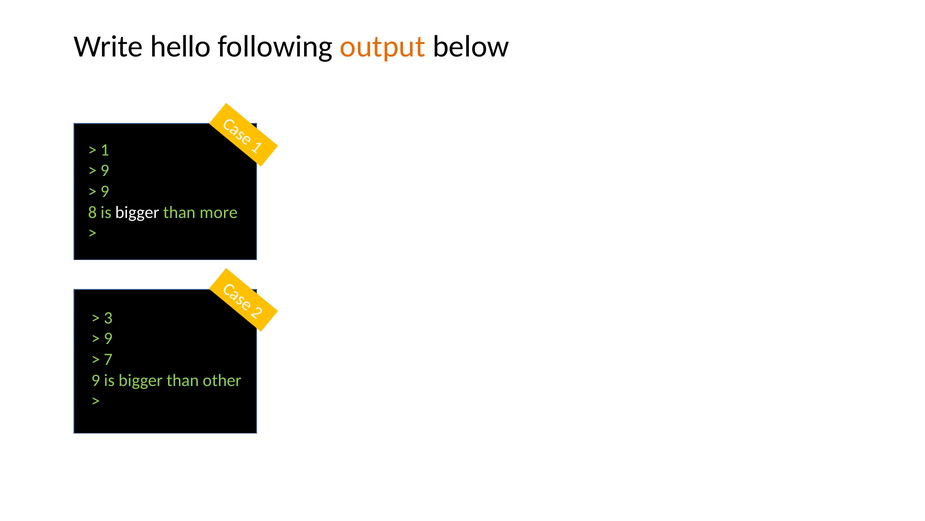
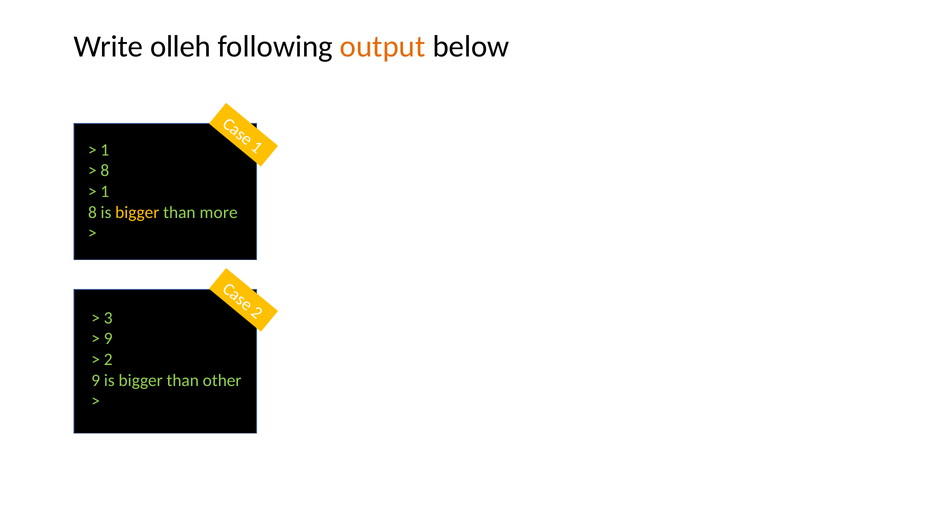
hello: hello -> olleh (181, 46)
9: 9 -> 8 (105, 170)
9: 9 -> 1 (105, 191)
bigger colour: white -> yellow (137, 212)
7: 7 -> 2 (108, 359)
